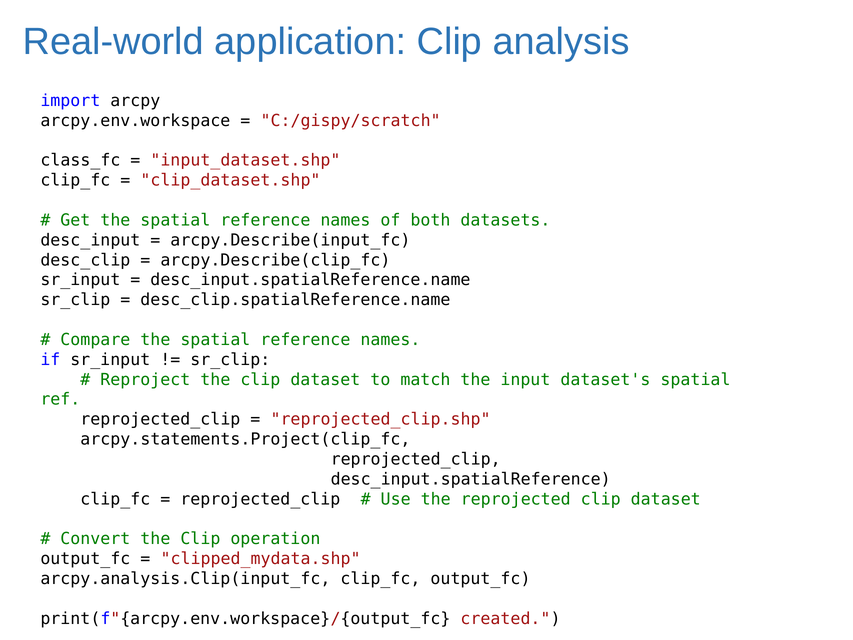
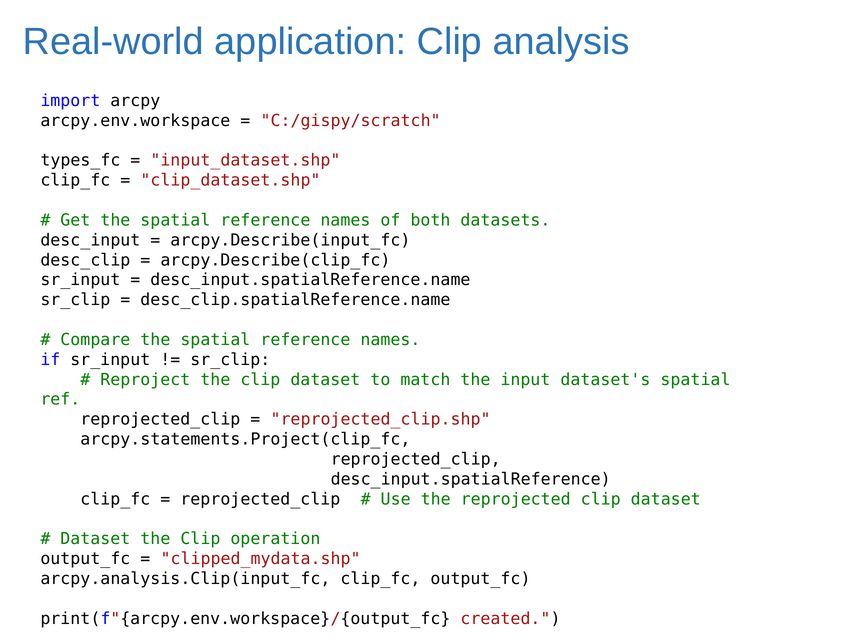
class_fc: class_fc -> types_fc (80, 160)
Convert: Convert -> Dataset (95, 539)
